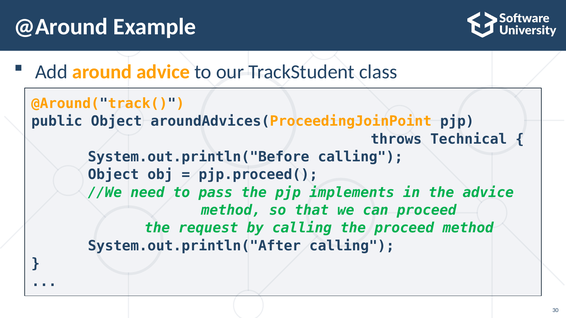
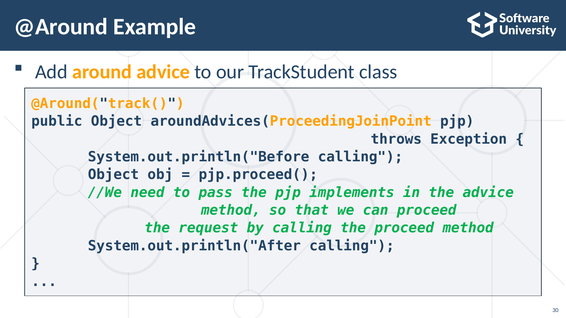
Technical: Technical -> Exception (469, 139)
